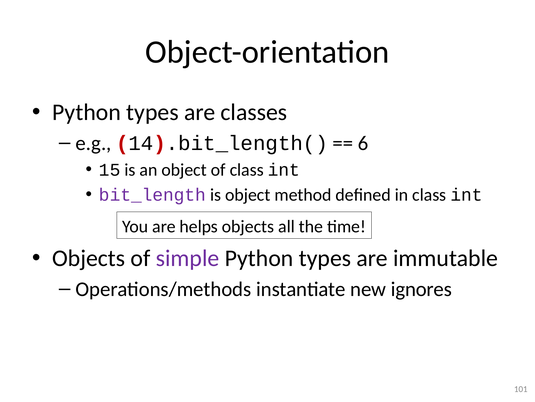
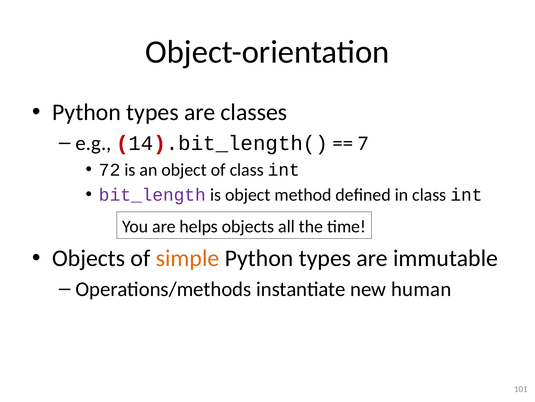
6: 6 -> 7 (363, 143)
15: 15 -> 72 (110, 169)
simple colour: purple -> orange (188, 258)
ignores: ignores -> human (421, 289)
